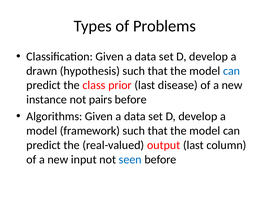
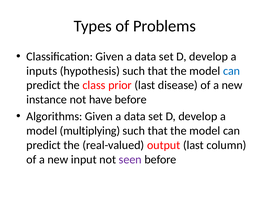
drawn: drawn -> inputs (42, 71)
pairs: pairs -> have (101, 100)
framework: framework -> multiplying (90, 131)
seen colour: blue -> purple (130, 160)
